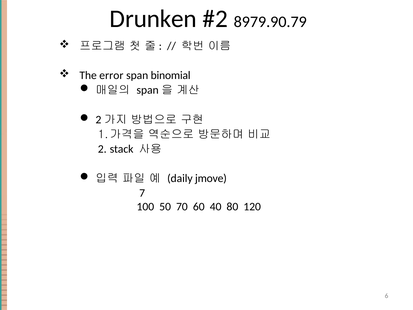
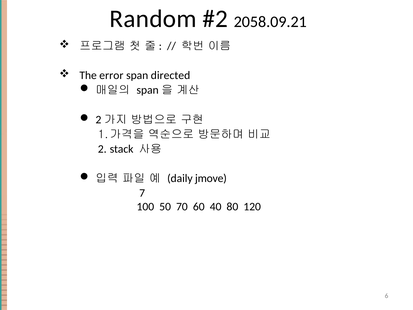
Drunken: Drunken -> Random (153, 19)
8979.90.79: 8979.90.79 -> 2058.09.21 (270, 22)
binomial: binomial -> directed (171, 75)
